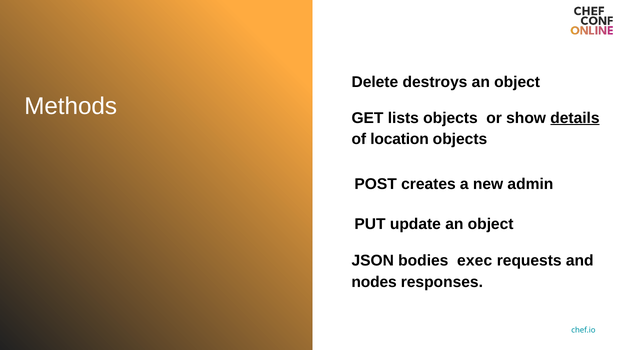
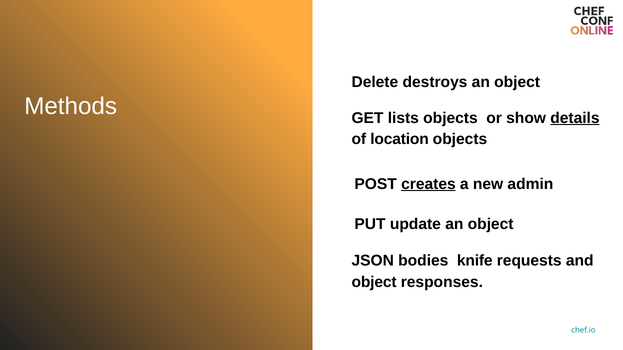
creates underline: none -> present (428, 184)
exec: exec -> knife (475, 261)
nodes: nodes -> object (374, 282)
